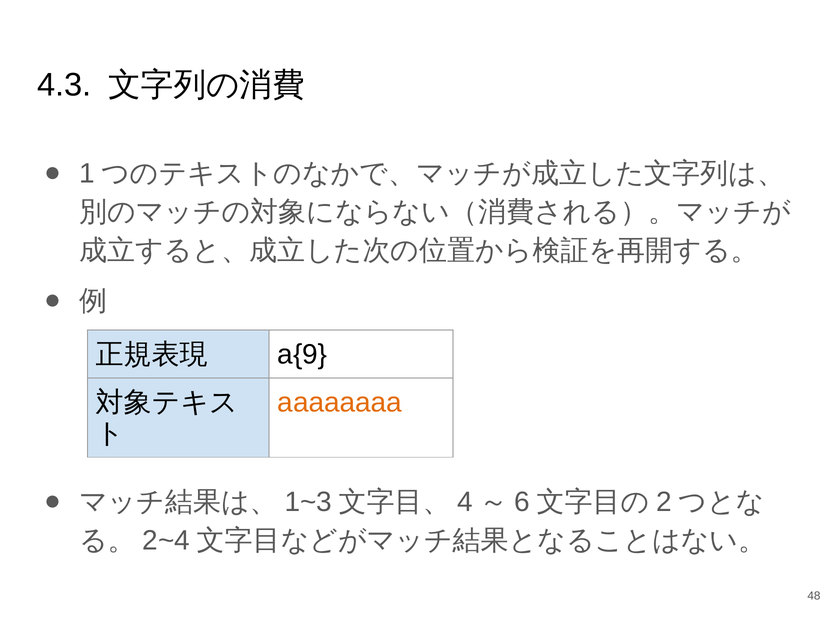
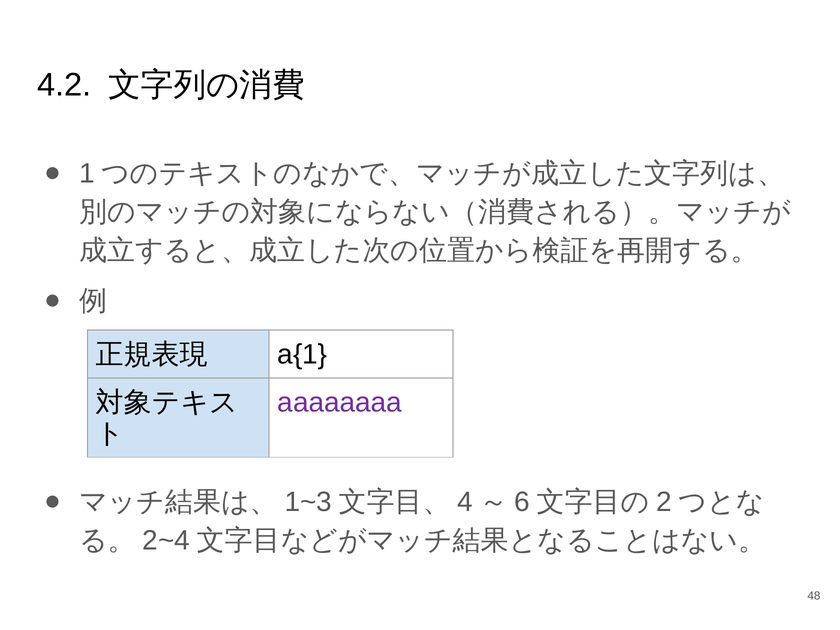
4.3: 4.3 -> 4.2 (64, 85)
a{9: a{9 -> a{1 (302, 354)
aaaaaaaa colour: orange -> purple (340, 402)
